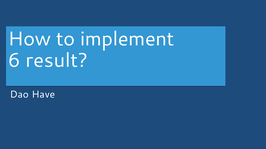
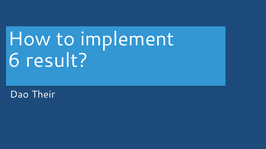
Have: Have -> Their (43, 95)
